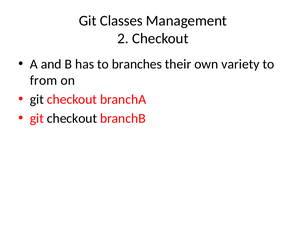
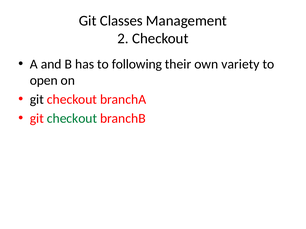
branches: branches -> following (137, 64)
from: from -> open (44, 81)
checkout colour: black -> green (72, 119)
